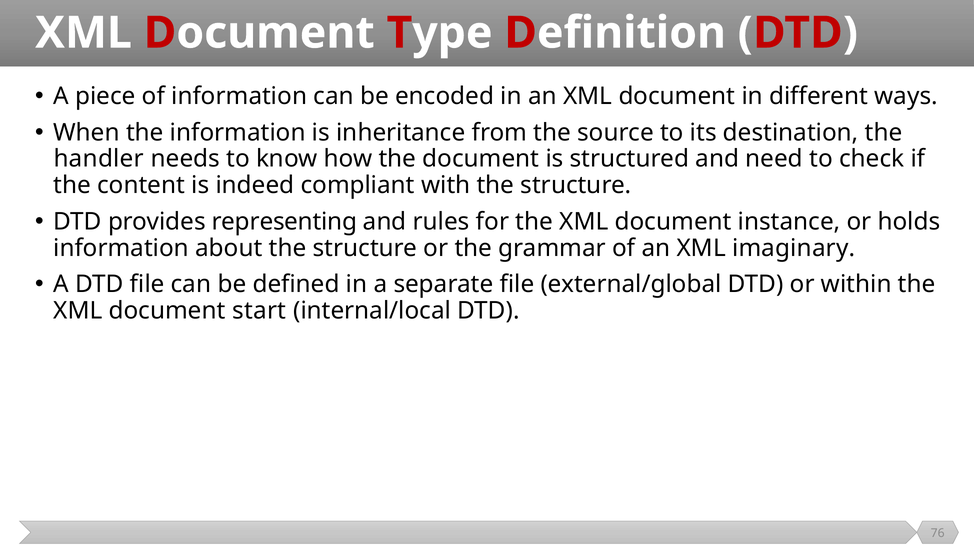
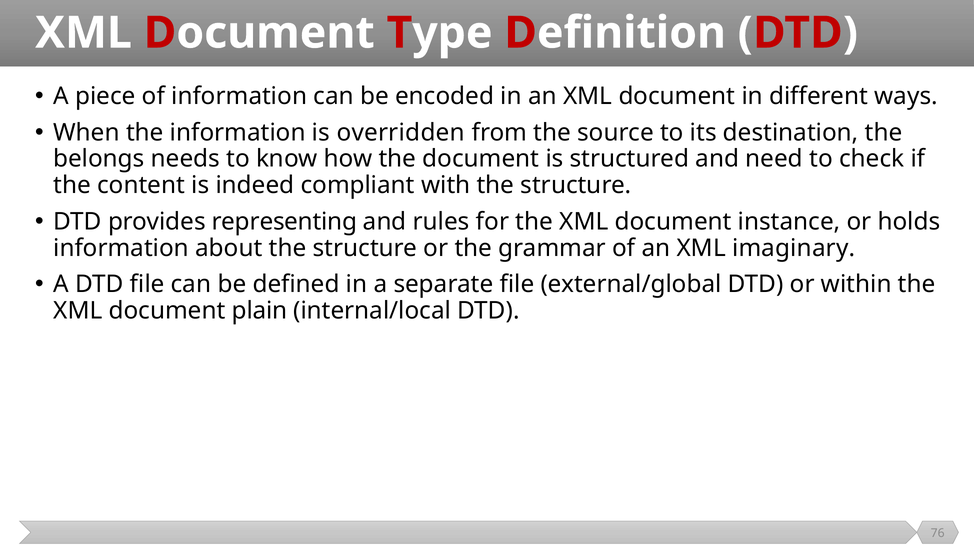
inheritance: inheritance -> overridden (401, 133)
handler: handler -> belongs (99, 159)
start: start -> plain (259, 311)
